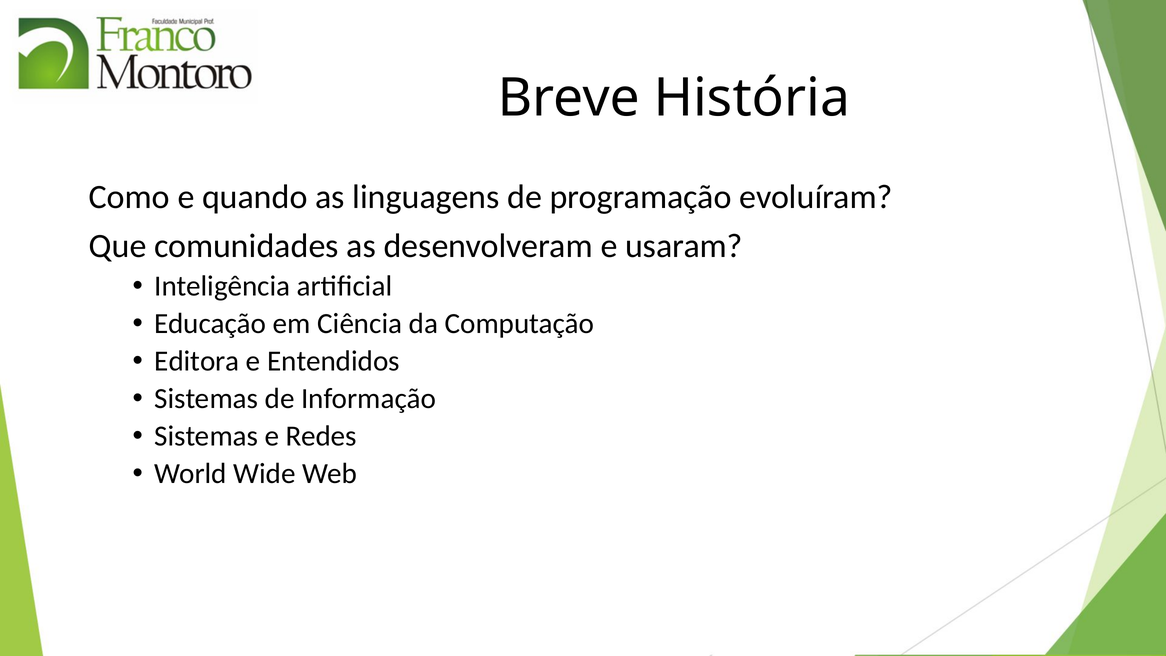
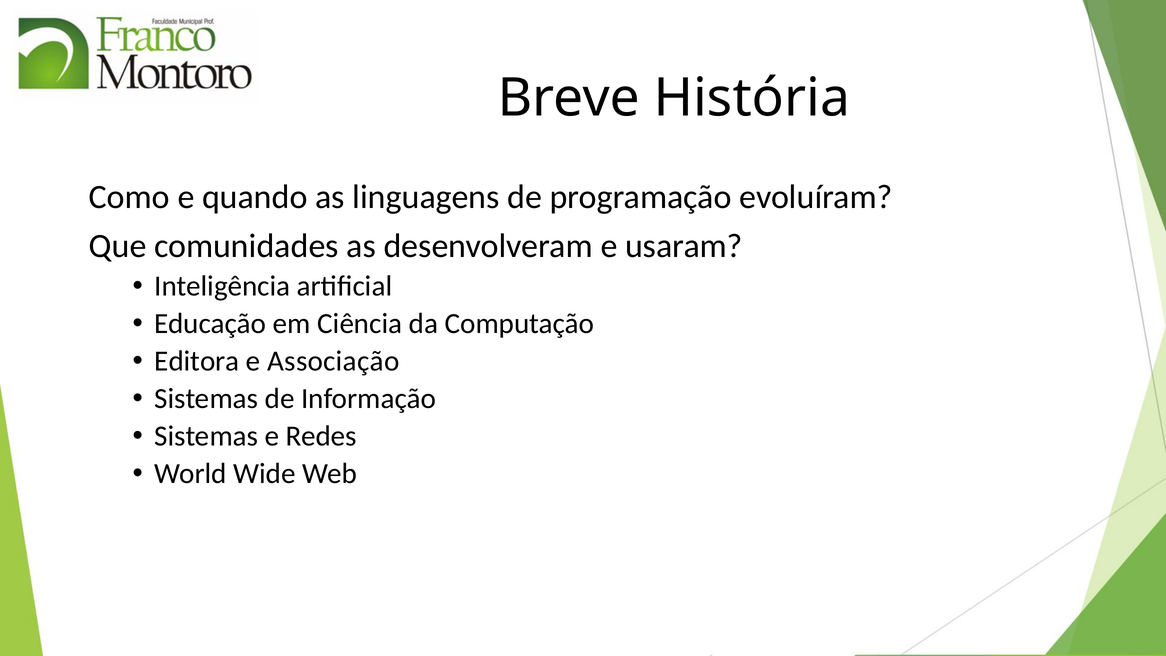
Entendidos: Entendidos -> Associação (333, 361)
